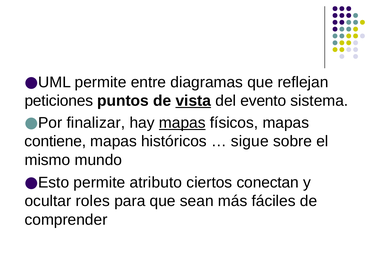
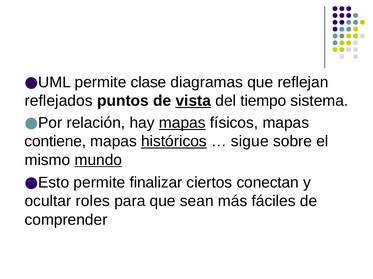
entre: entre -> clase (149, 82)
peticiones: peticiones -> reflejados (59, 101)
evento: evento -> tiempo (263, 101)
finalizar: finalizar -> relación (96, 123)
históricos underline: none -> present (174, 142)
mundo underline: none -> present (98, 160)
atributo: atributo -> finalizar (156, 183)
